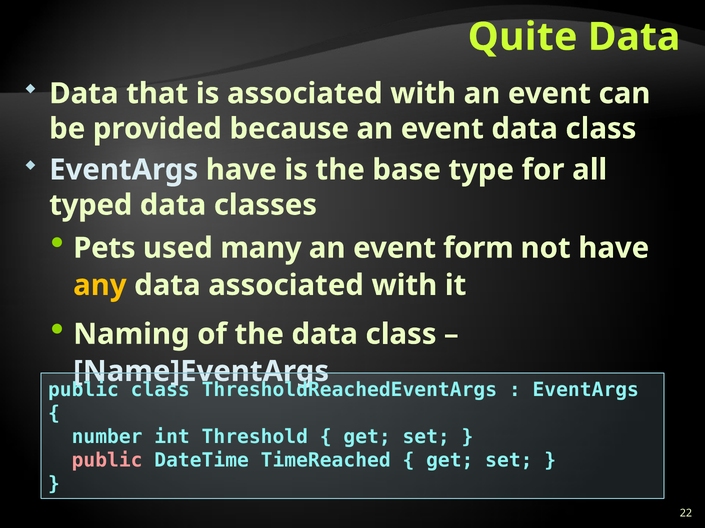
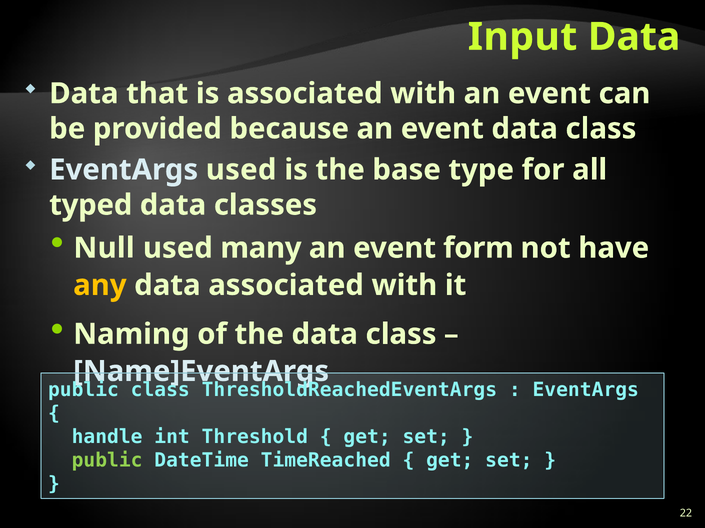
Quite: Quite -> Input (523, 37)
EventArgs have: have -> used (241, 170)
Pets: Pets -> Null (104, 248)
number: number -> handle (107, 437)
public colour: pink -> light green (107, 461)
